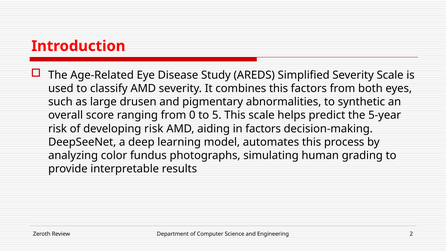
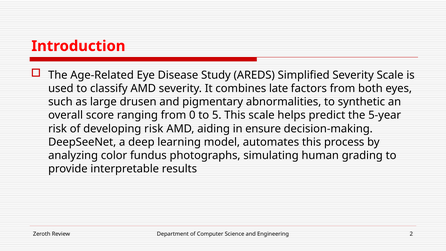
combines this: this -> late (279, 88)
in factors: factors -> ensure (263, 129)
